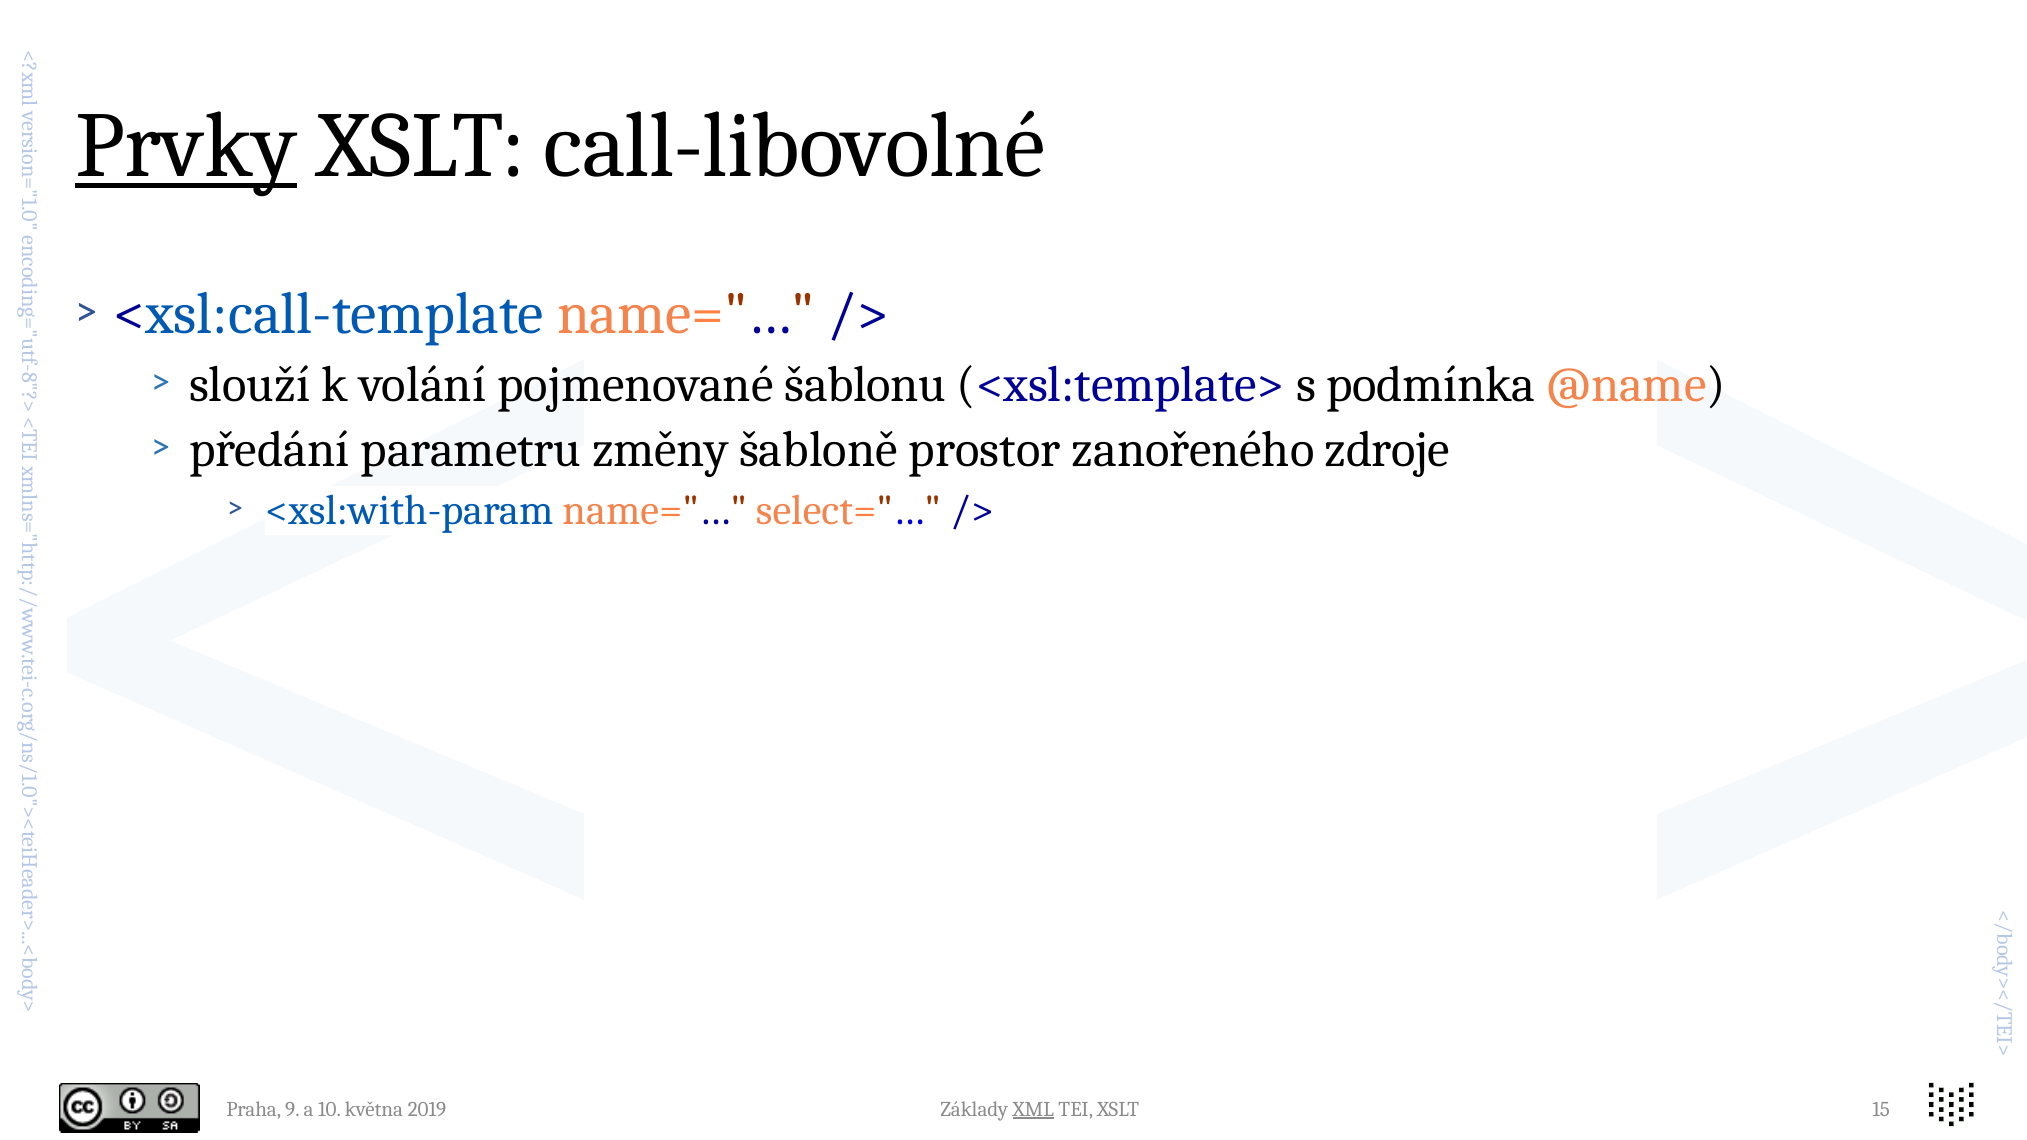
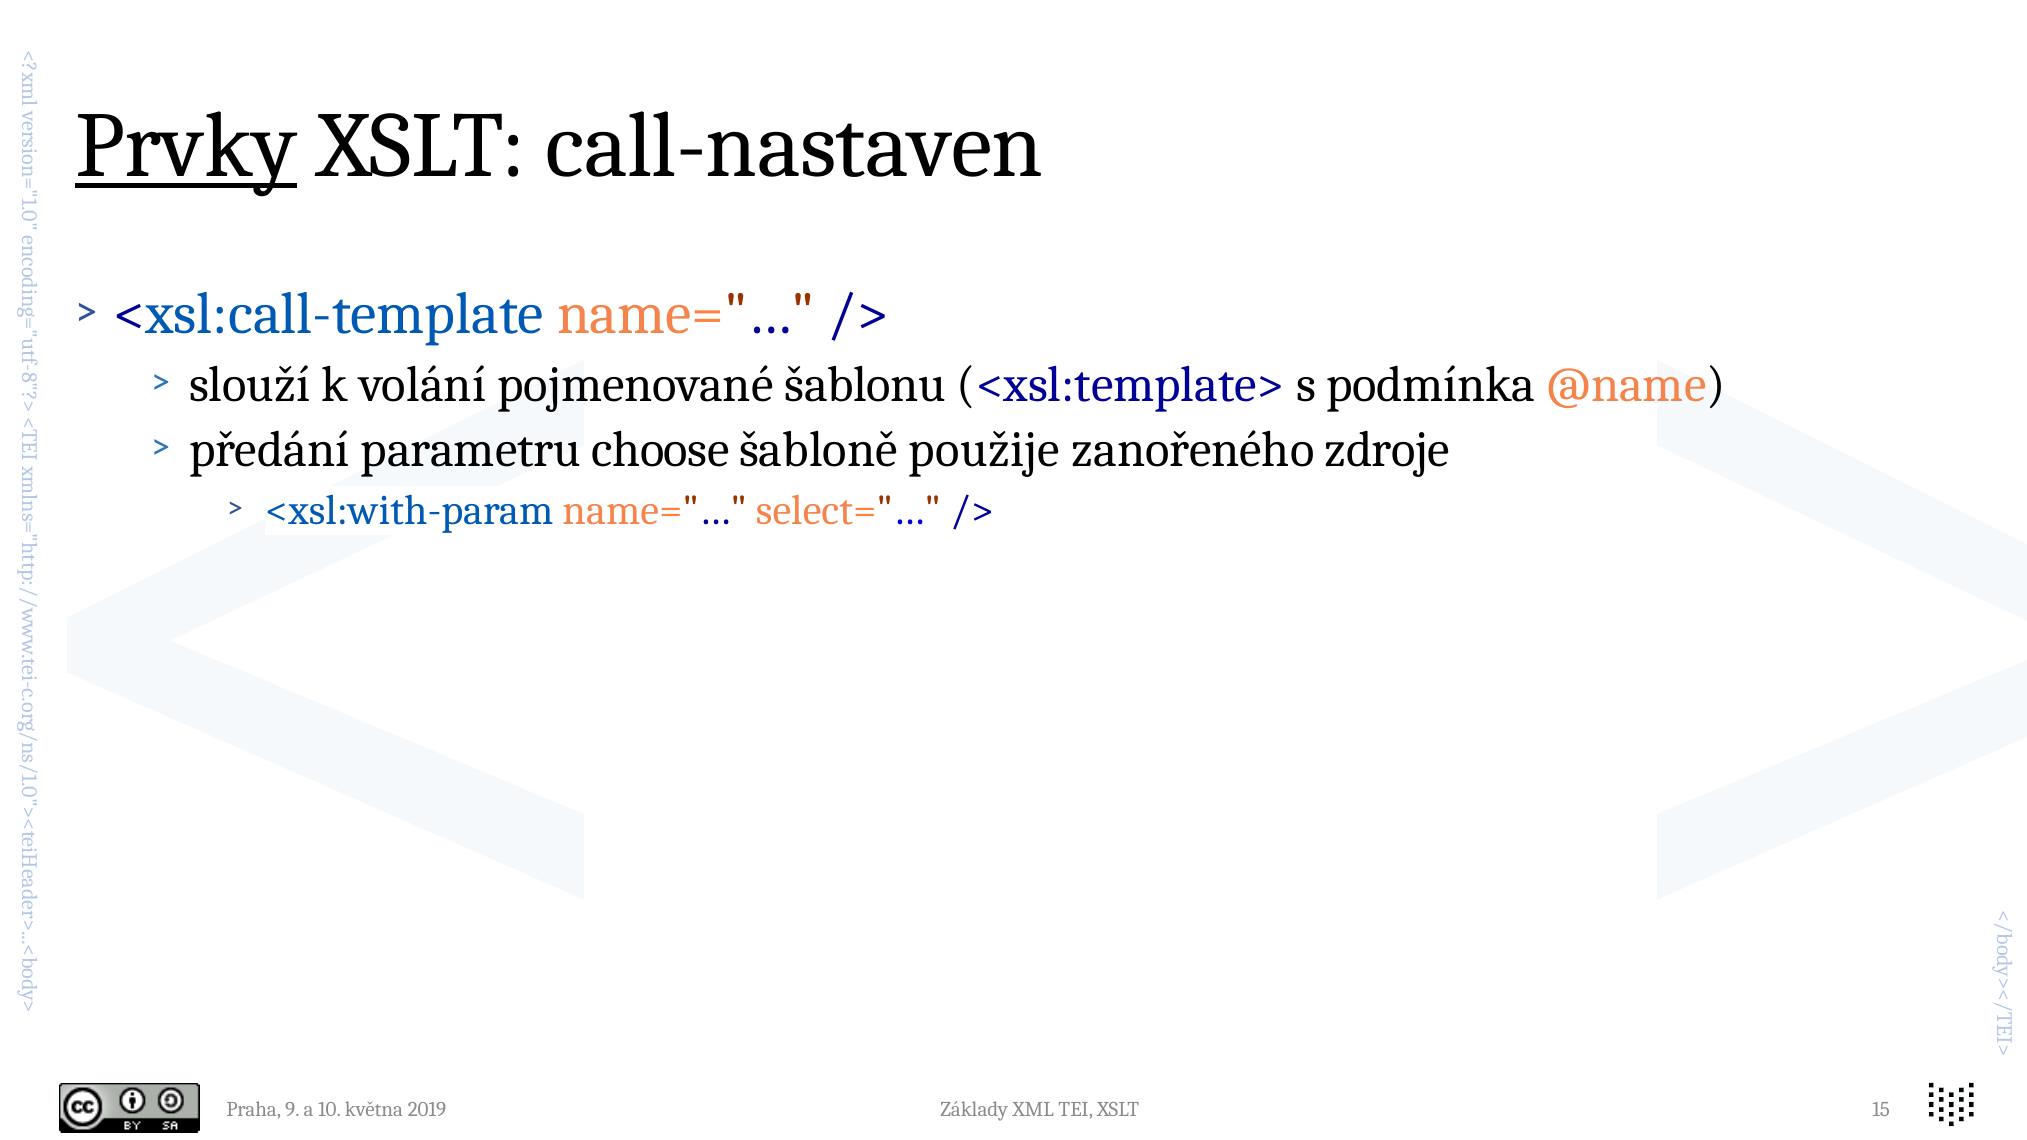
call-libovolné: call-libovolné -> call-nastaven (795, 145)
změny: změny -> choose (661, 450)
prostor: prostor -> použije (985, 450)
XML underline: present -> none (1033, 1109)
